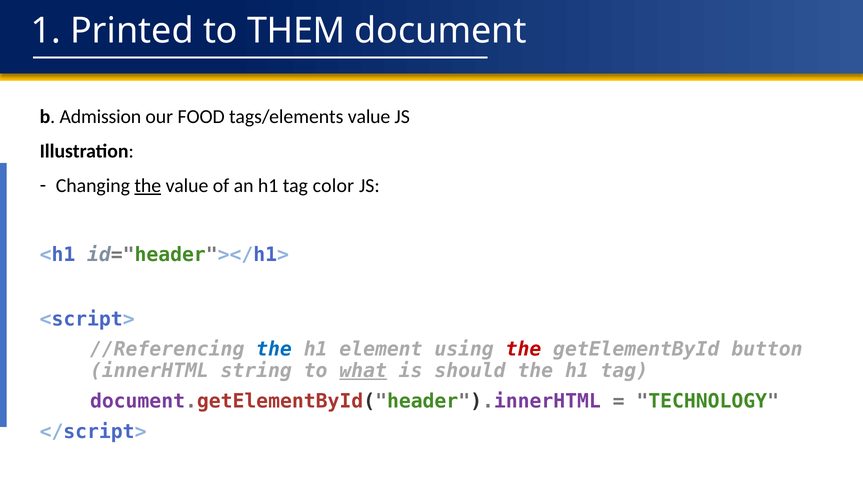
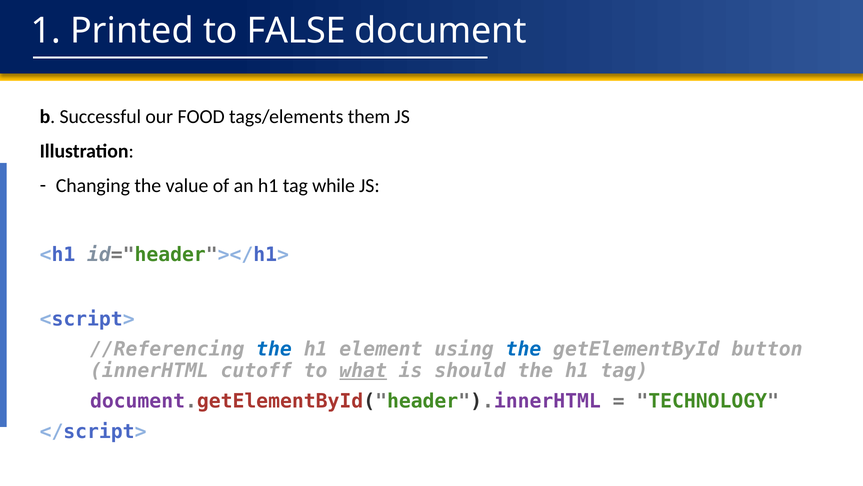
THEM: THEM -> FALSE (296, 31)
Admission: Admission -> Successful (100, 117)
tags/elements value: value -> them (369, 117)
the underline: present -> none (148, 185)
color: color -> while (334, 185)
the colour: red -> blue (523, 349)
string: string -> cutoff (256, 370)
